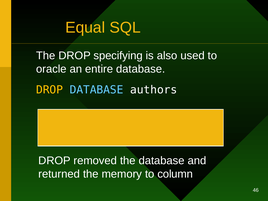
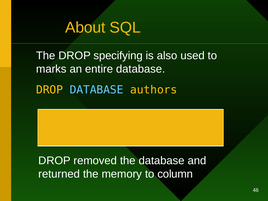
Equal: Equal -> About (85, 28)
oracle: oracle -> marks (51, 69)
authors colour: white -> yellow (154, 90)
